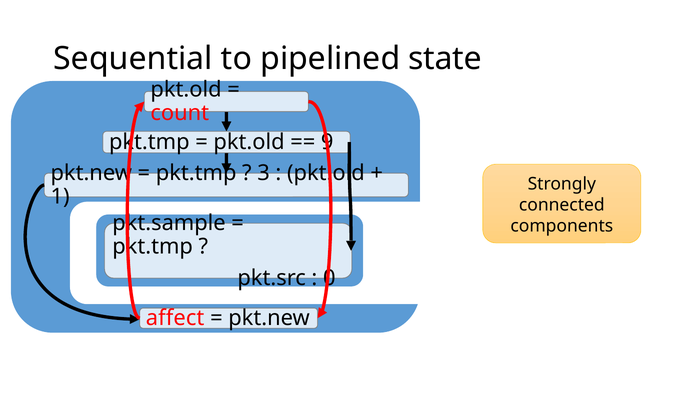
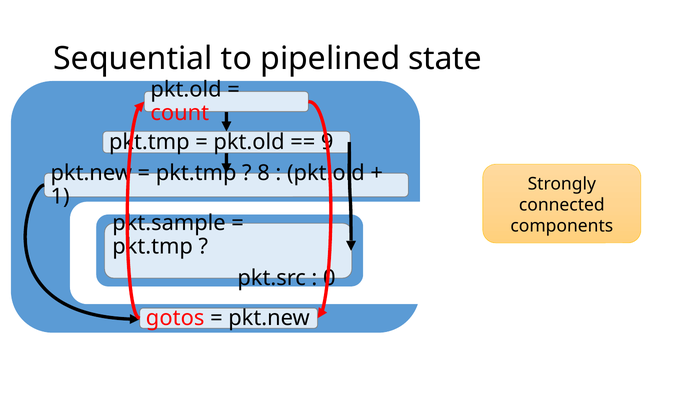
3: 3 -> 8 (264, 173)
affect: affect -> gotos (175, 318)
